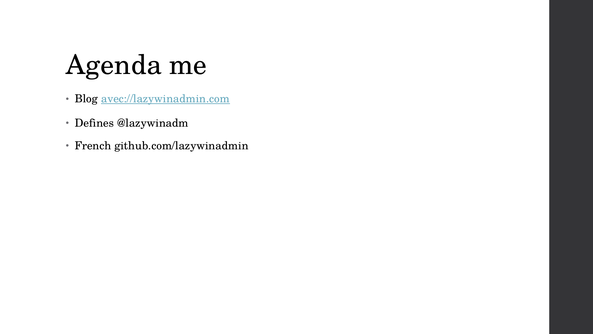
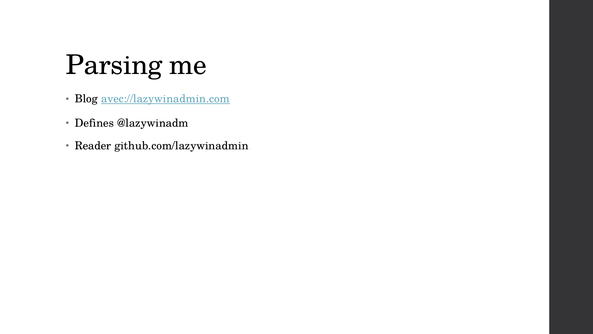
Agenda: Agenda -> Parsing (114, 65)
French: French -> Reader (93, 146)
